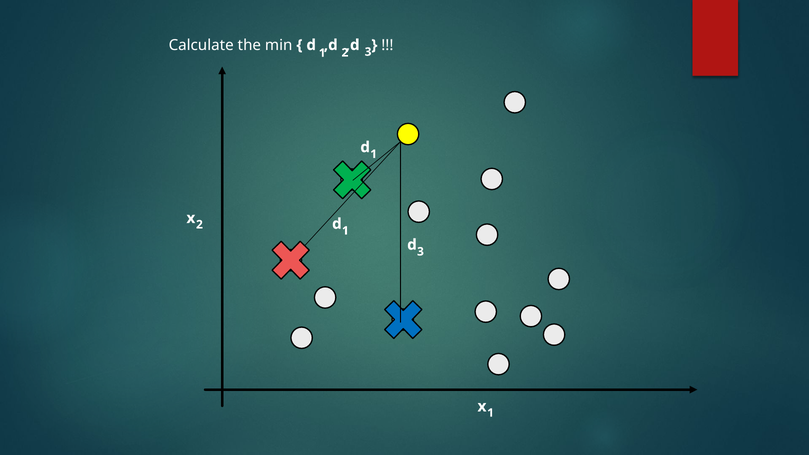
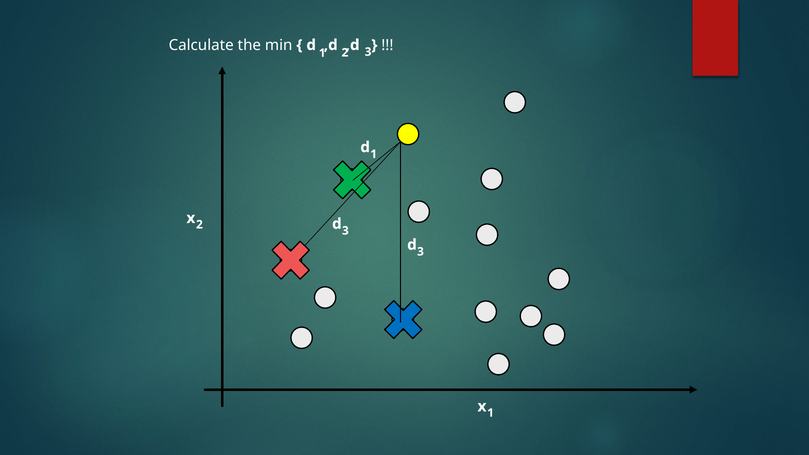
1: 1 -> 3 (345, 231)
